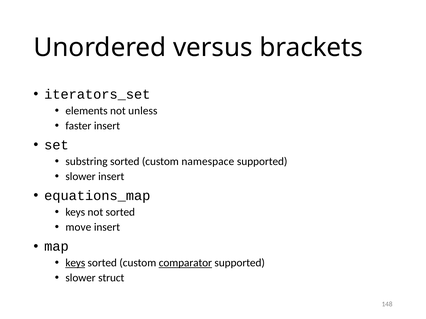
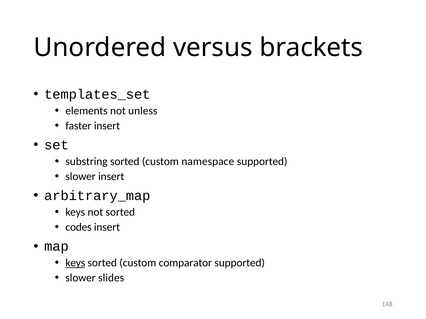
iterators_set: iterators_set -> templates_set (97, 94)
equations_map: equations_map -> arbitrary_map (97, 196)
move: move -> codes (79, 228)
comparator underline: present -> none (185, 263)
struct: struct -> slides (111, 278)
